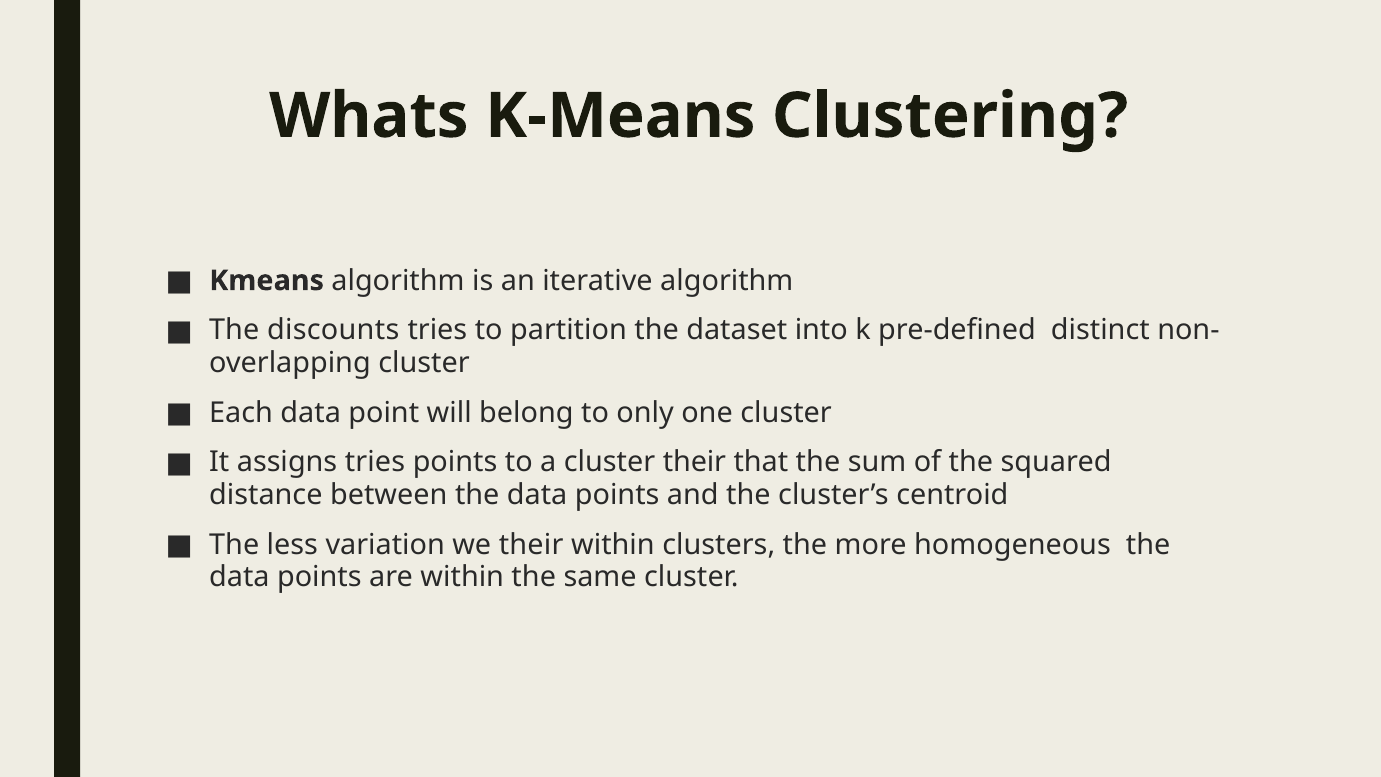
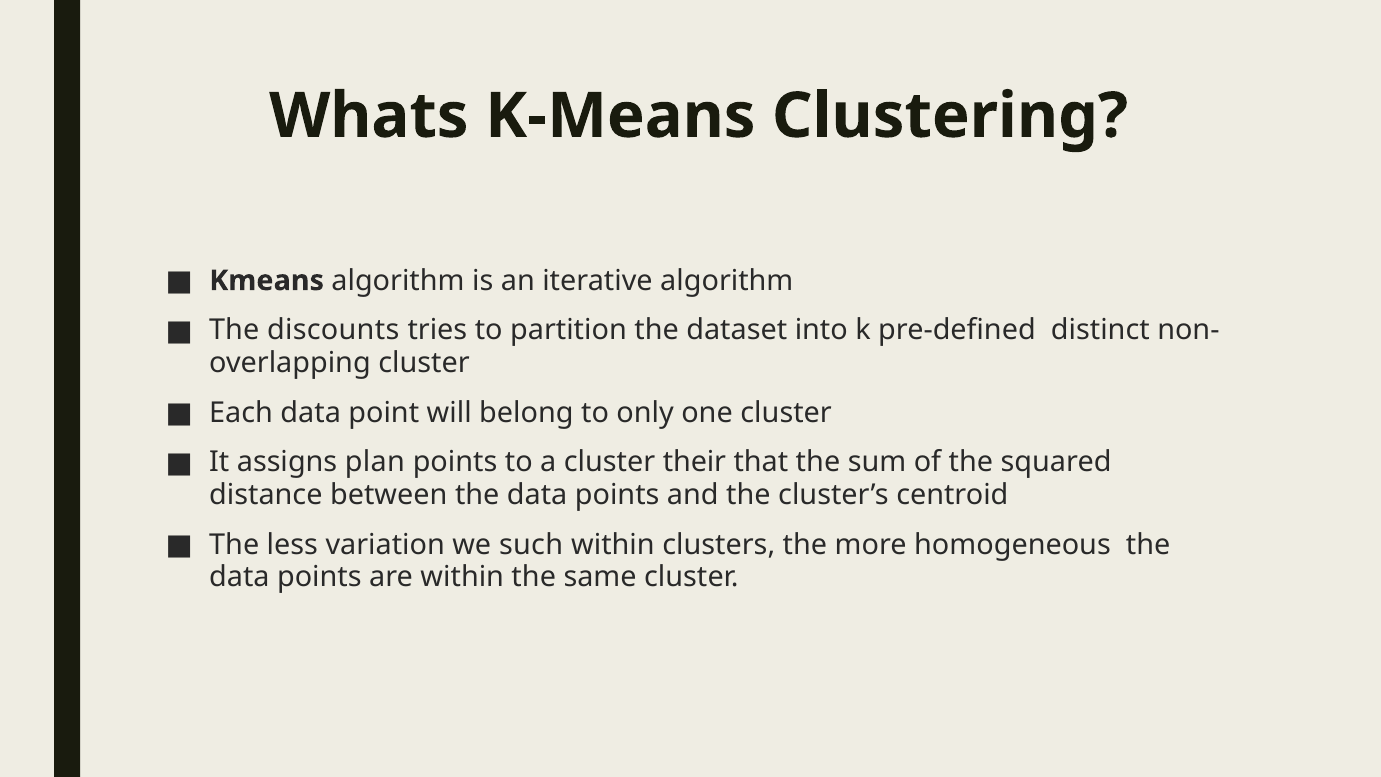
assigns tries: tries -> plan (375, 462)
we their: their -> such (531, 544)
